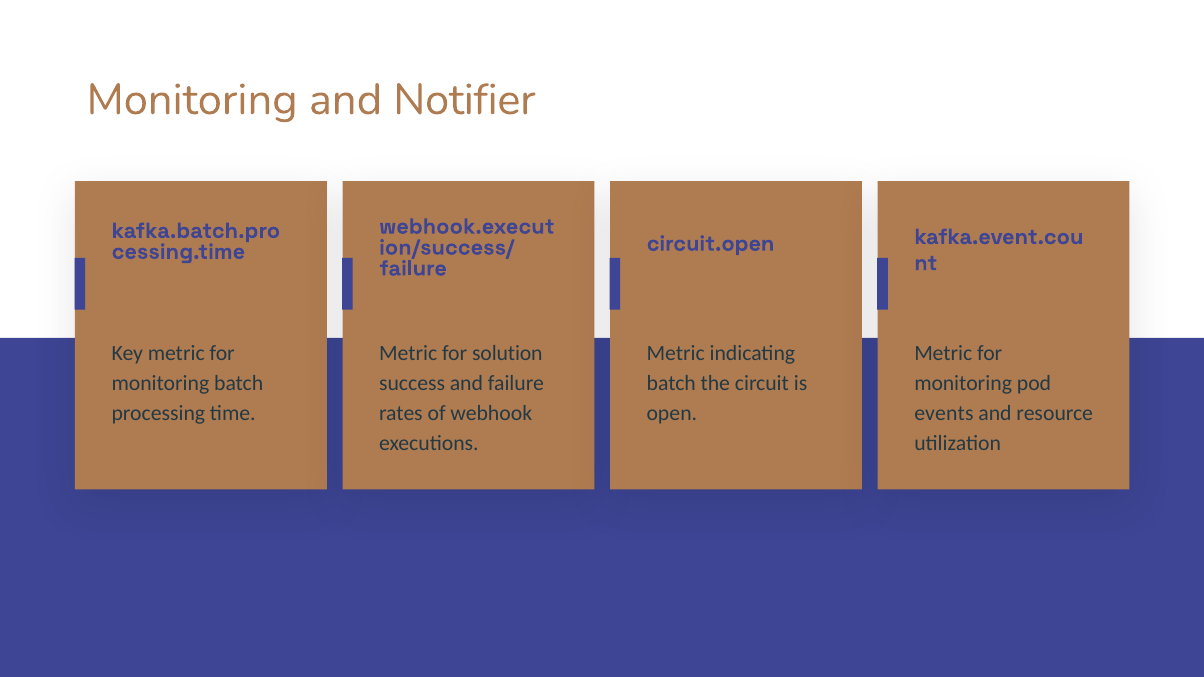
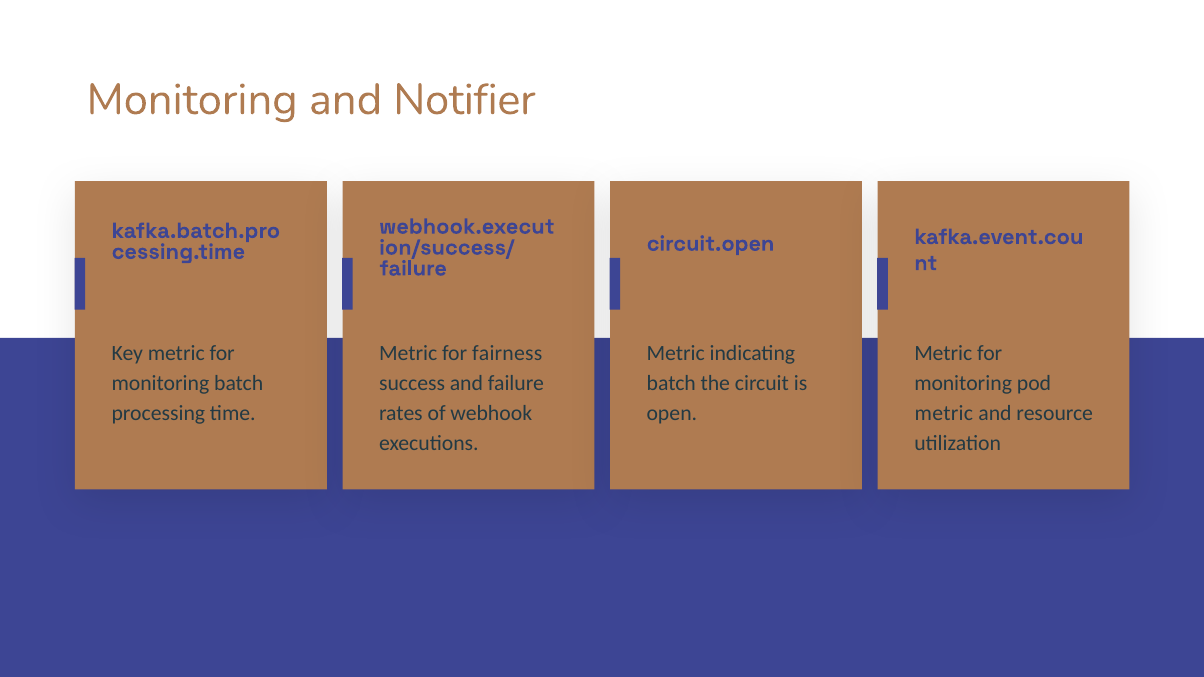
solution: solution -> fairness (507, 353)
events: events -> metric (944, 413)
